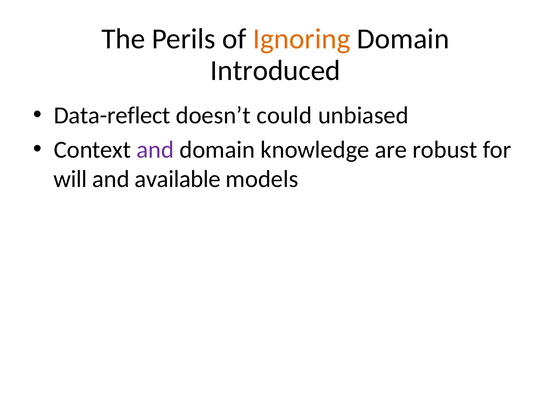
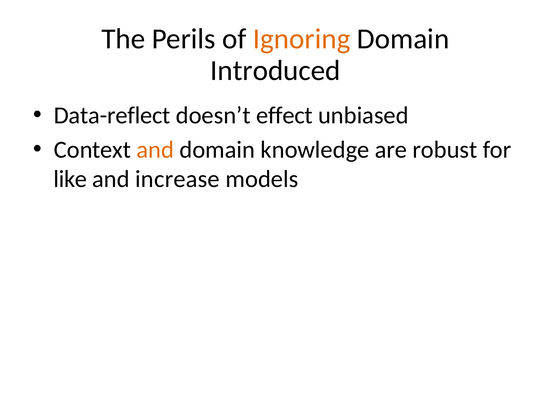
could: could -> effect (284, 116)
and colour: purple -> orange (155, 150)
will: will -> like (70, 179)
available: available -> increase (177, 179)
